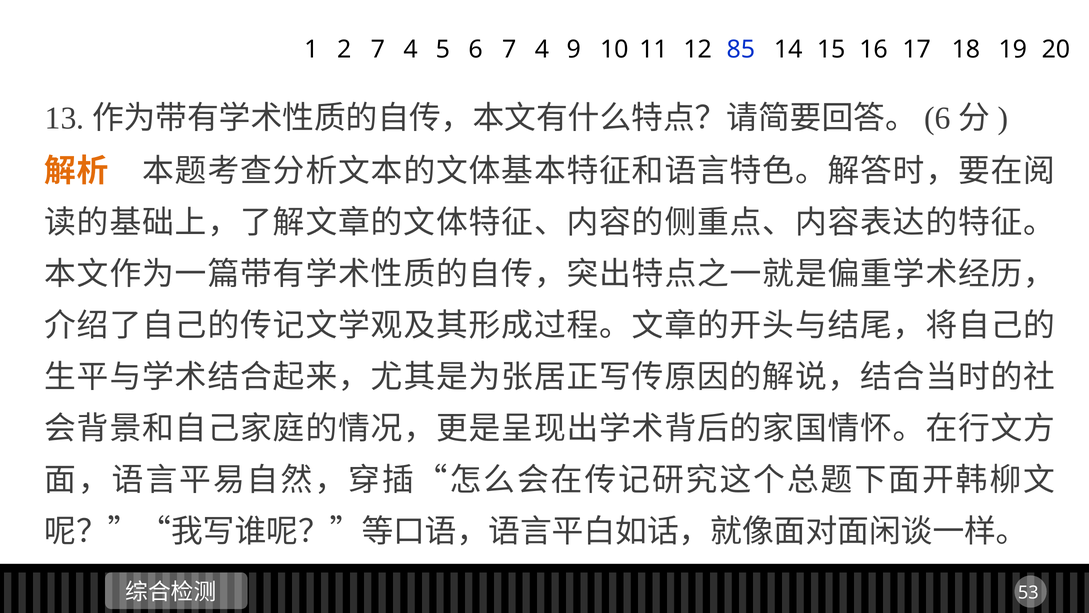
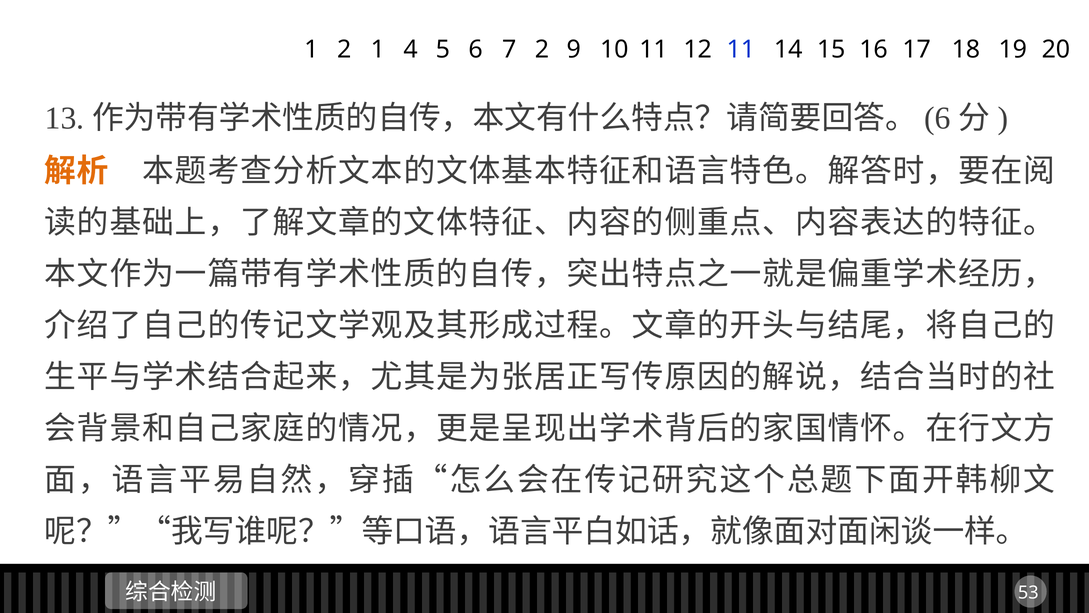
2 7: 7 -> 1 (378, 50)
6 7 4: 4 -> 2 (542, 50)
12 85: 85 -> 11 (741, 50)
